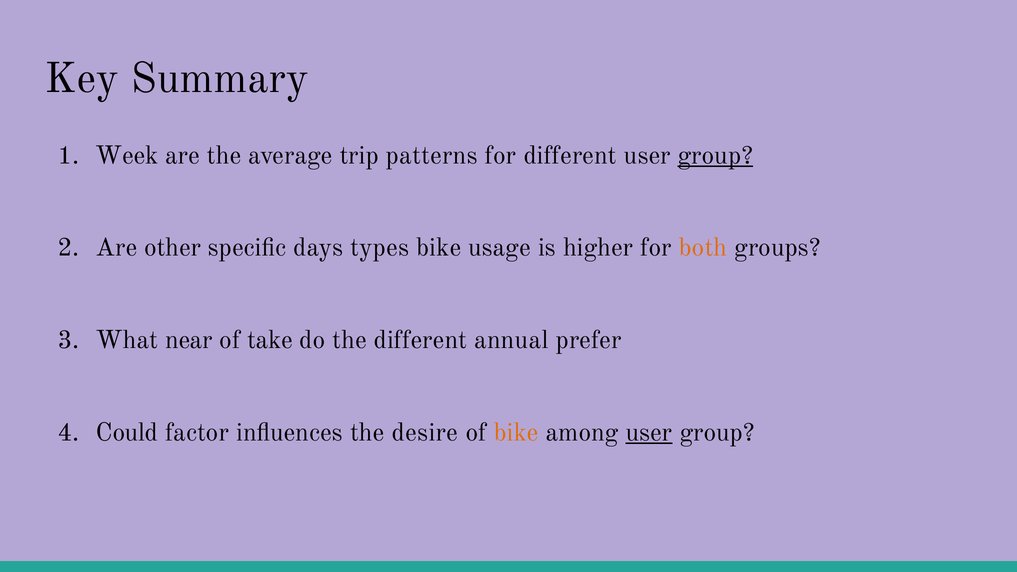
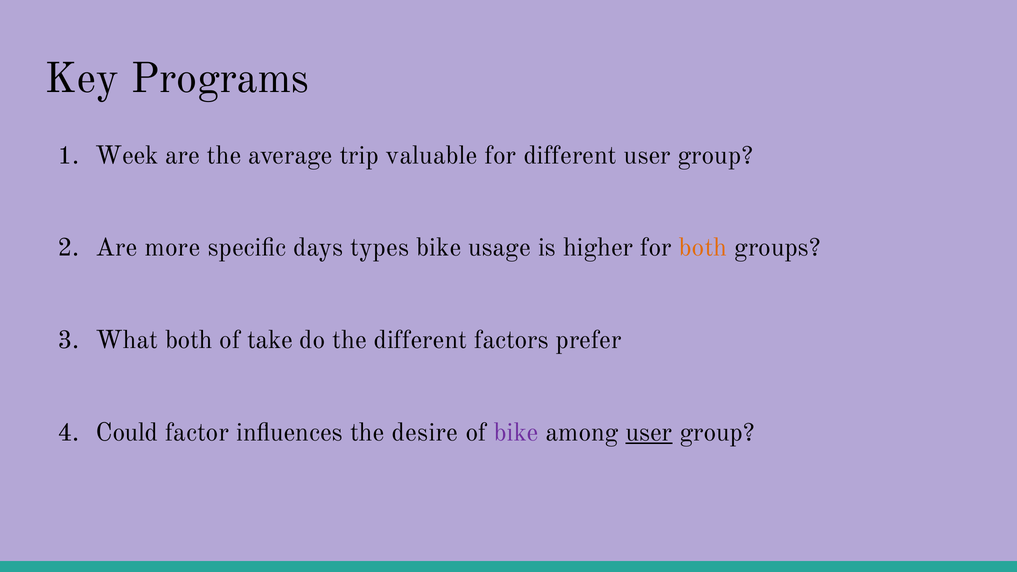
Summary: Summary -> Programs (220, 78)
patterns: patterns -> valuable (432, 155)
group underline: present -> none (715, 155)
other: other -> more (172, 248)
What near: near -> both (189, 340)
annual: annual -> factors (512, 340)
bike colour: orange -> purple (516, 432)
